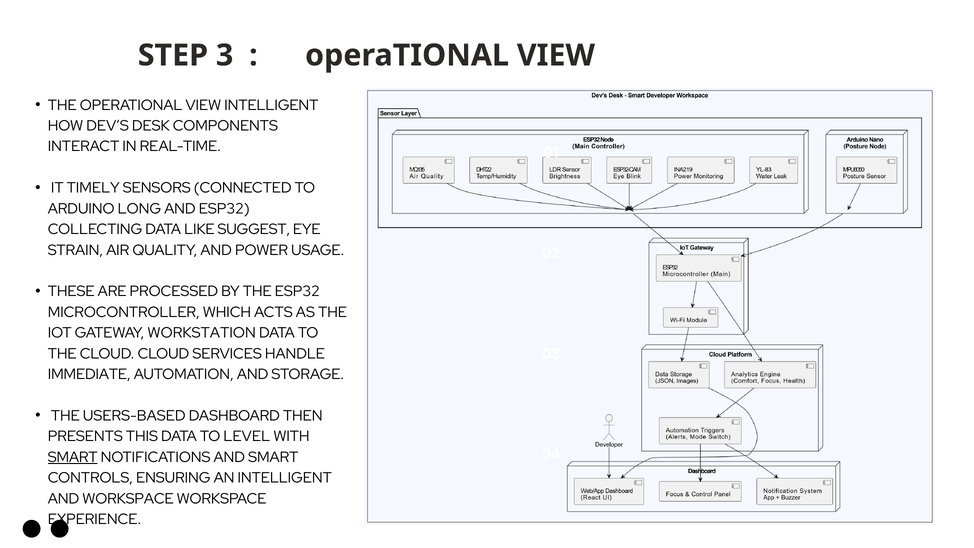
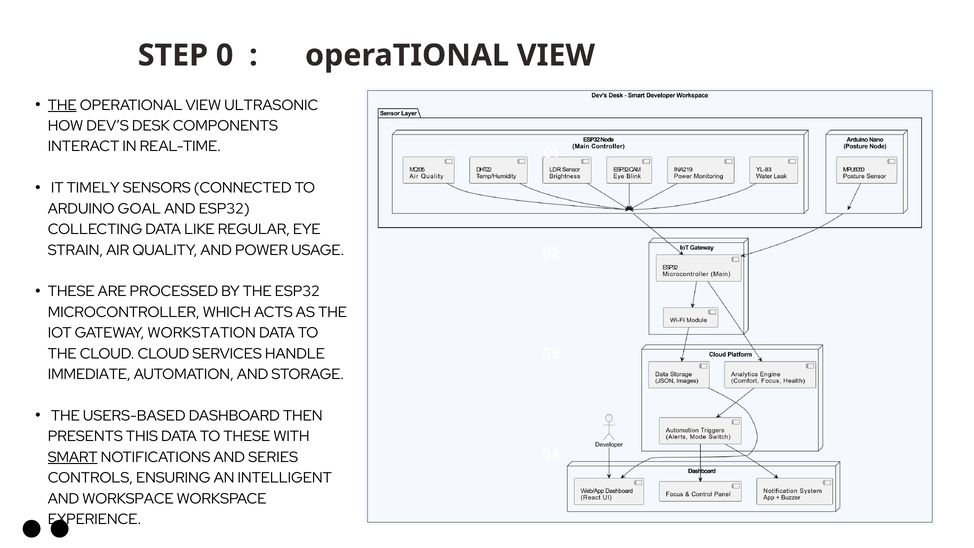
3: 3 -> 0 (225, 55)
THE underline: none -> present (62, 105)
VIEW INTELLIGENT: INTELLIGENT -> ULTRASONIC (271, 105)
LONG: LONG -> GOAL (139, 209)
SUGGEST: SUGGEST -> REGULAR (254, 229)
TO LEVEL: LEVEL -> THESE (247, 436)
AND SMART: SMART -> SERIES (273, 457)
